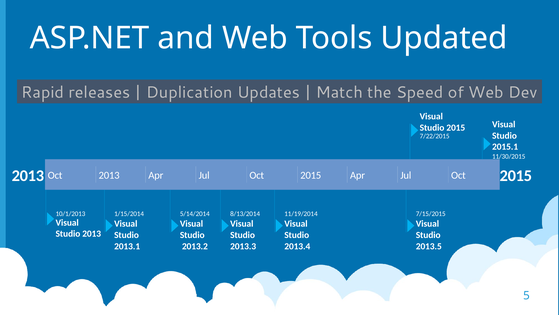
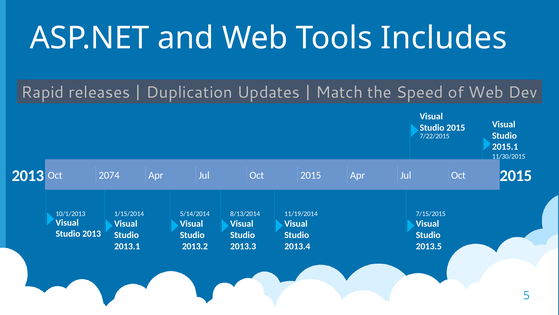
Updated: Updated -> Includes (444, 38)
Oct 2013: 2013 -> 2074 (109, 175)
